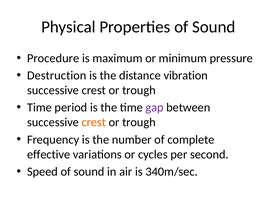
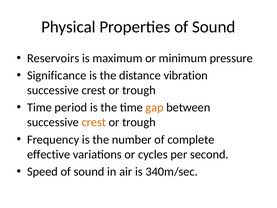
Procedure: Procedure -> Reservoirs (53, 58)
Destruction: Destruction -> Significance (57, 75)
gap colour: purple -> orange (155, 107)
